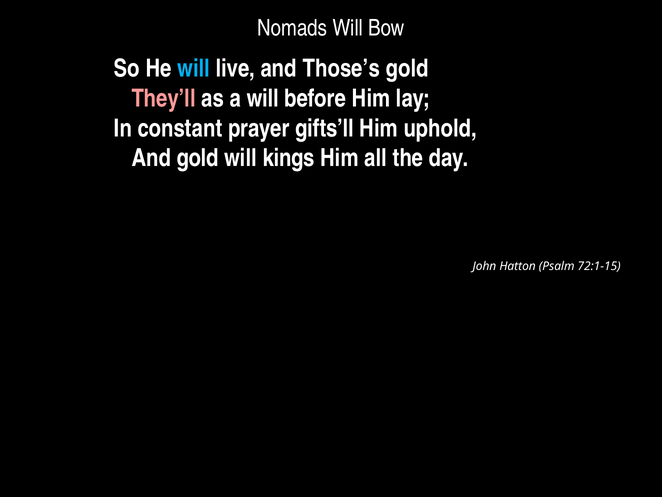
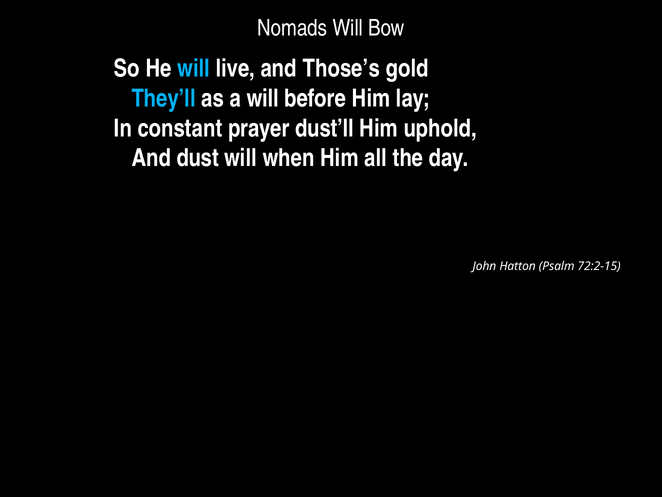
They’ll colour: pink -> light blue (164, 98)
gifts’ll: gifts’ll -> dust’ll (325, 128)
And gold: gold -> dust (198, 158)
kings: kings -> when (289, 158)
72:1-15: 72:1-15 -> 72:2-15 (599, 266)
